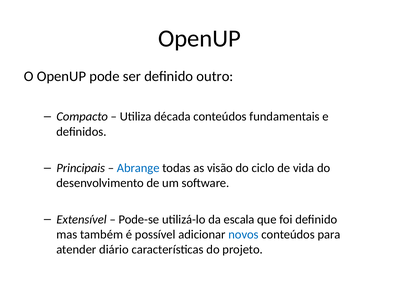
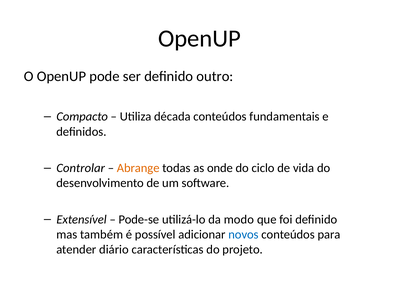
Principais: Principais -> Controlar (81, 168)
Abrange colour: blue -> orange (138, 168)
visão: visão -> onde (220, 168)
escala: escala -> modo (239, 220)
